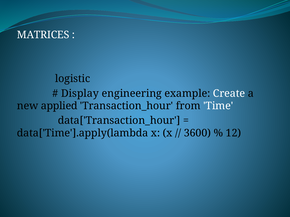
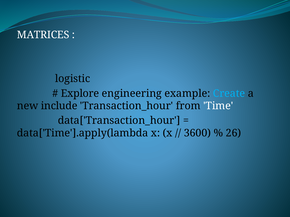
Display: Display -> Explore (80, 94)
Create colour: white -> light blue (229, 94)
applied: applied -> include (59, 106)
12: 12 -> 26 (233, 133)
